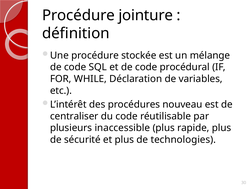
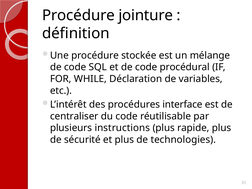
nouveau: nouveau -> interface (182, 104)
inaccessible: inaccessible -> instructions (122, 128)
